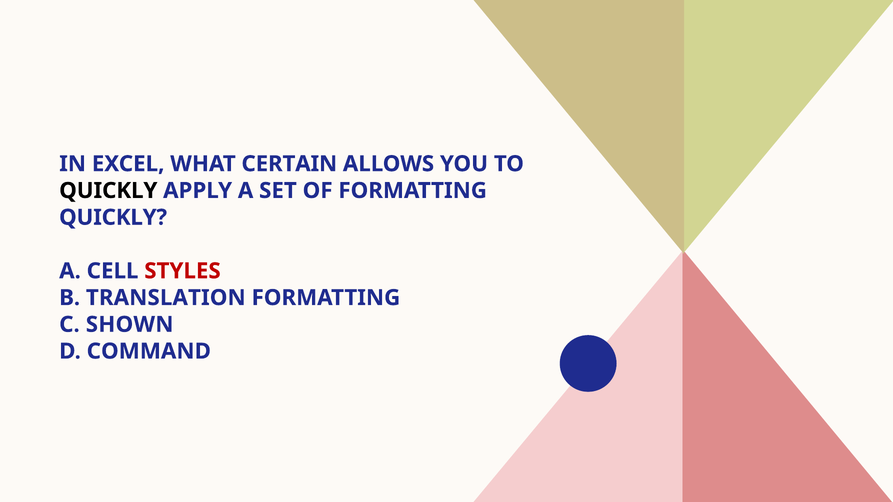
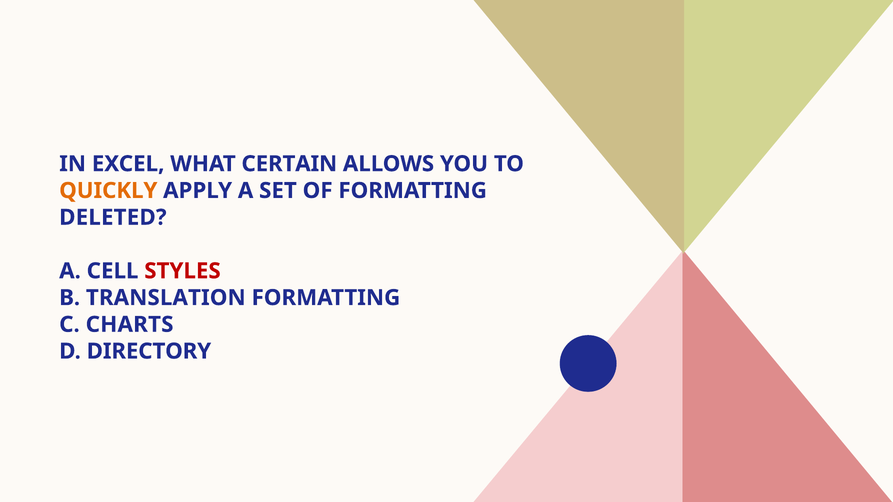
QUICKLY colour: black -> orange (108, 191)
QUICKLY: QUICKLY -> DELETED (113, 218)
SHOWN: SHOWN -> CHARTS (130, 325)
COMMAND: COMMAND -> DIRECTORY (149, 351)
